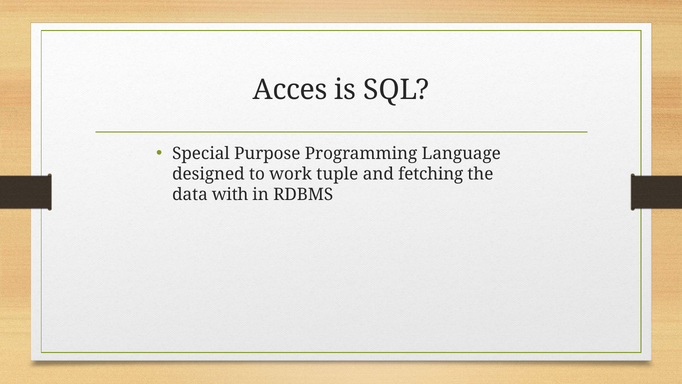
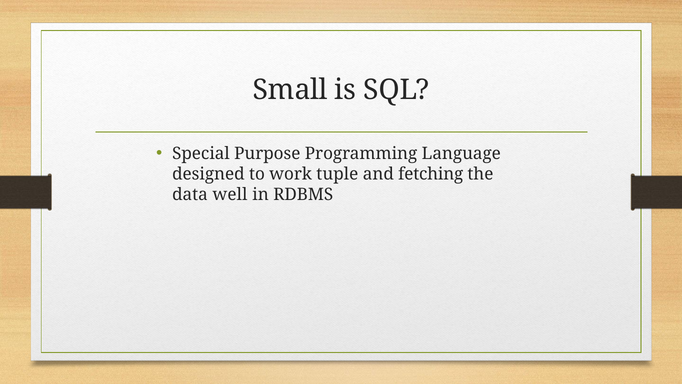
Acces: Acces -> Small (290, 90)
with: with -> well (230, 194)
